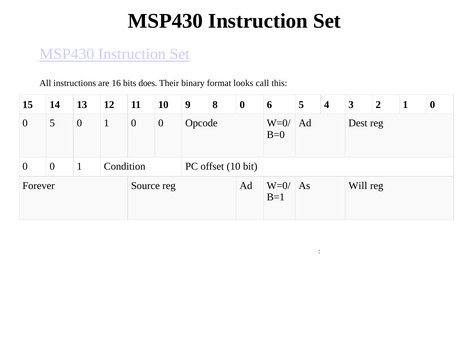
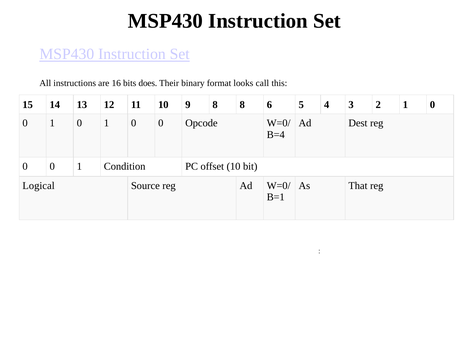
8 0: 0 -> 8 (242, 105)
5: 5 -> 1 (52, 123)
B=0: B=0 -> B=4 (276, 135)
Forever: Forever -> Logical (39, 185)
Will: Will -> That (358, 185)
